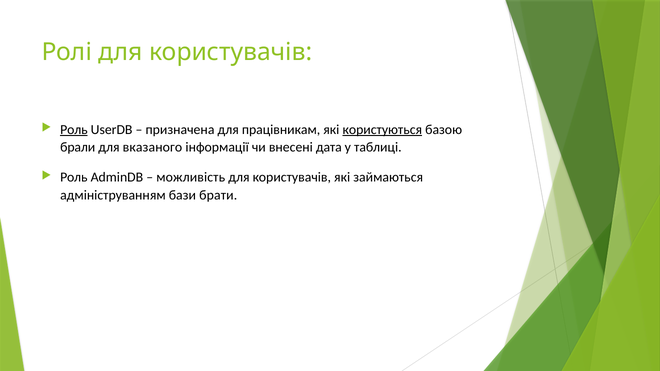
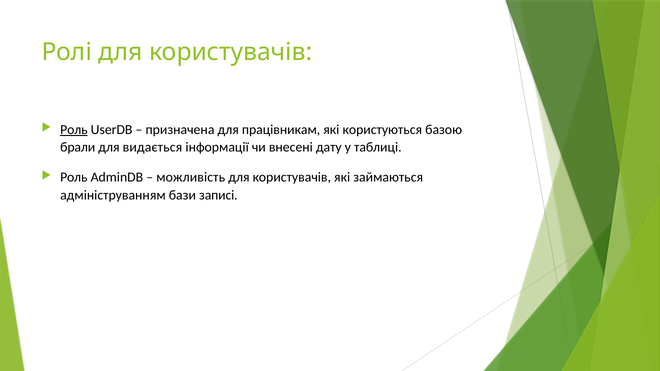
користуються underline: present -> none (382, 130)
вказаного: вказаного -> видається (152, 148)
дата: дата -> дату (329, 148)
брати: брати -> записі (218, 195)
